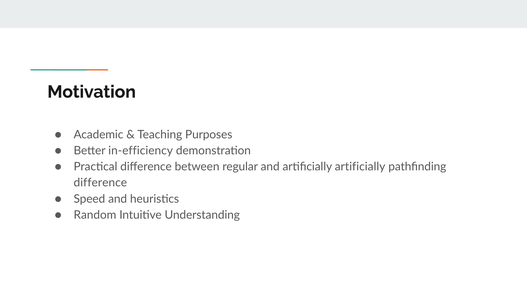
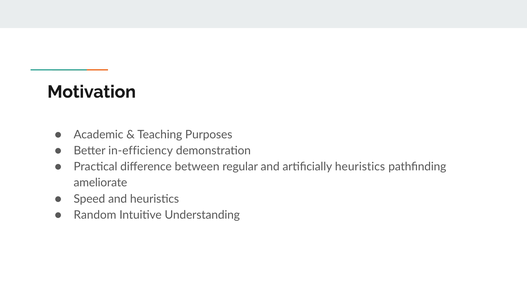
artificially artificially: artificially -> heuristics (360, 167)
difference: difference -> ameliorate (100, 183)
